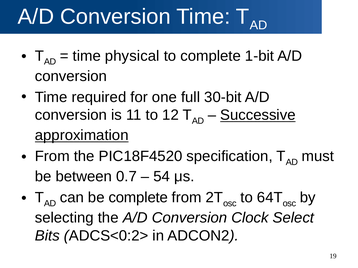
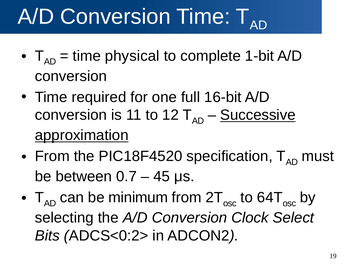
30-bit: 30-bit -> 16-bit (223, 97)
54: 54 -> 45 (162, 177)
be complete: complete -> minimum (138, 198)
